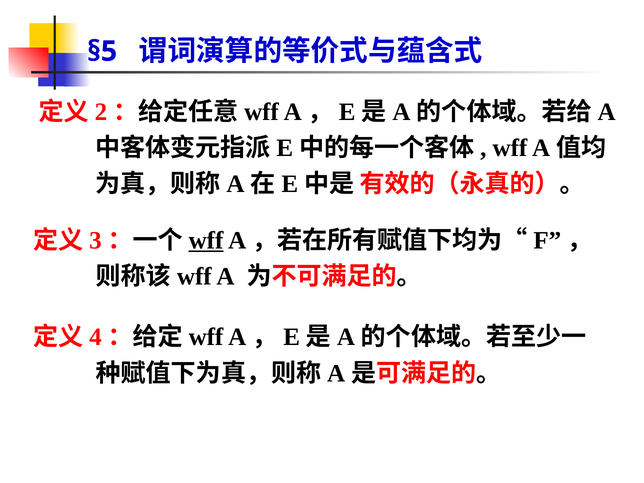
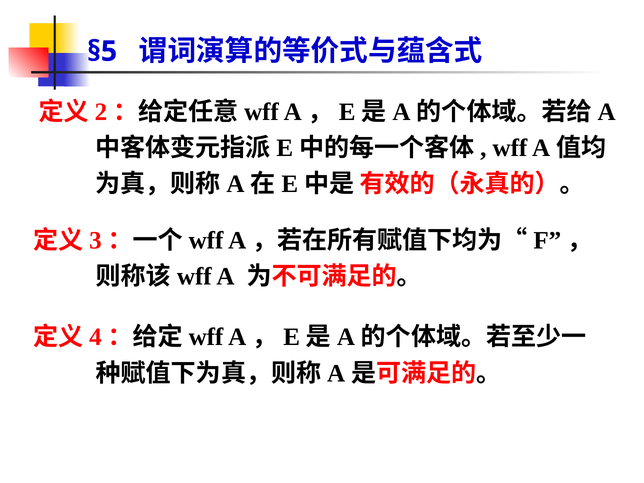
wff underline: present -> none (206, 241)
